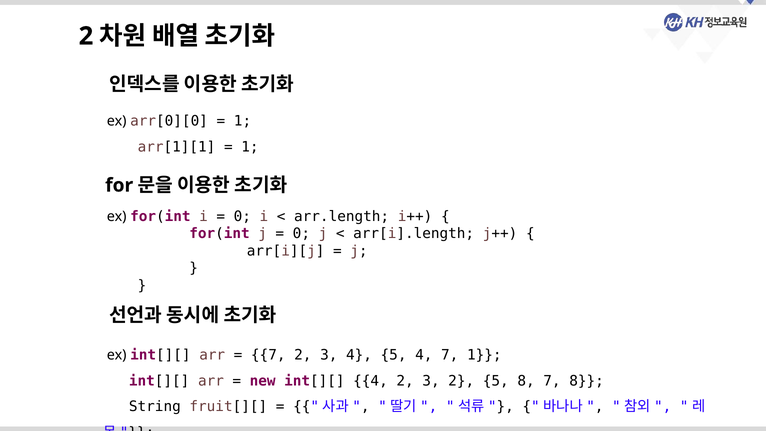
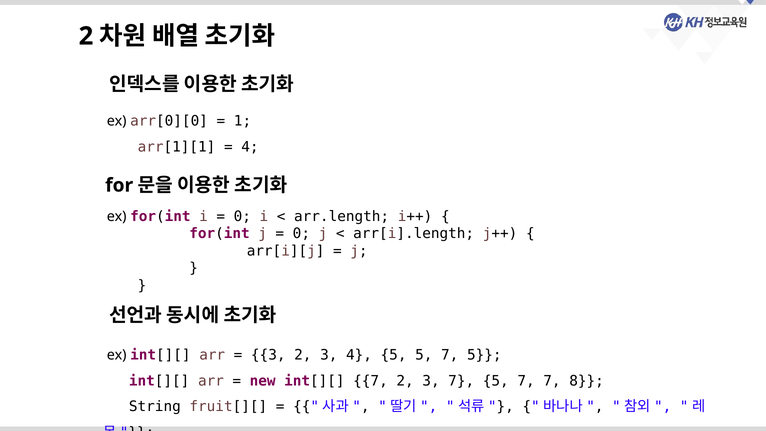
1: 1 -> 4 (250, 147)
7: 7 -> 3 (268, 355)
5 4: 4 -> 5 (424, 355)
1: 1 -> 5 (484, 355)
int[][ 4: 4 -> 7 (370, 381)
3 2: 2 -> 7 (461, 381)
8: 8 -> 7 (526, 381)
